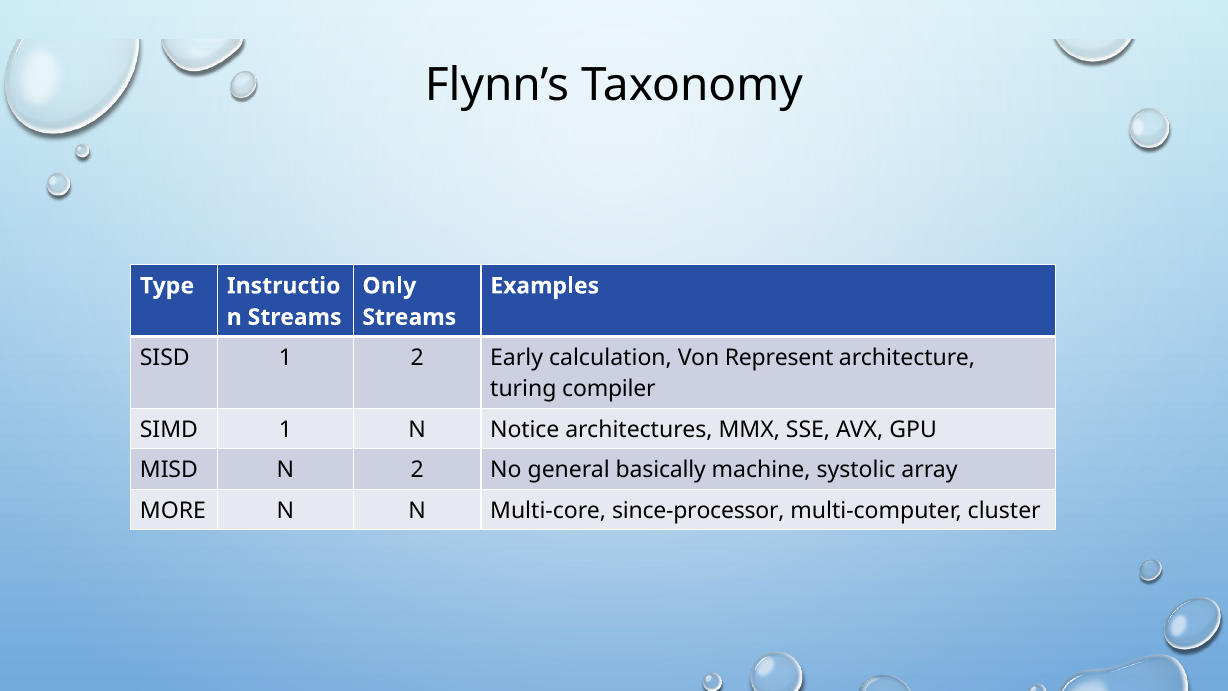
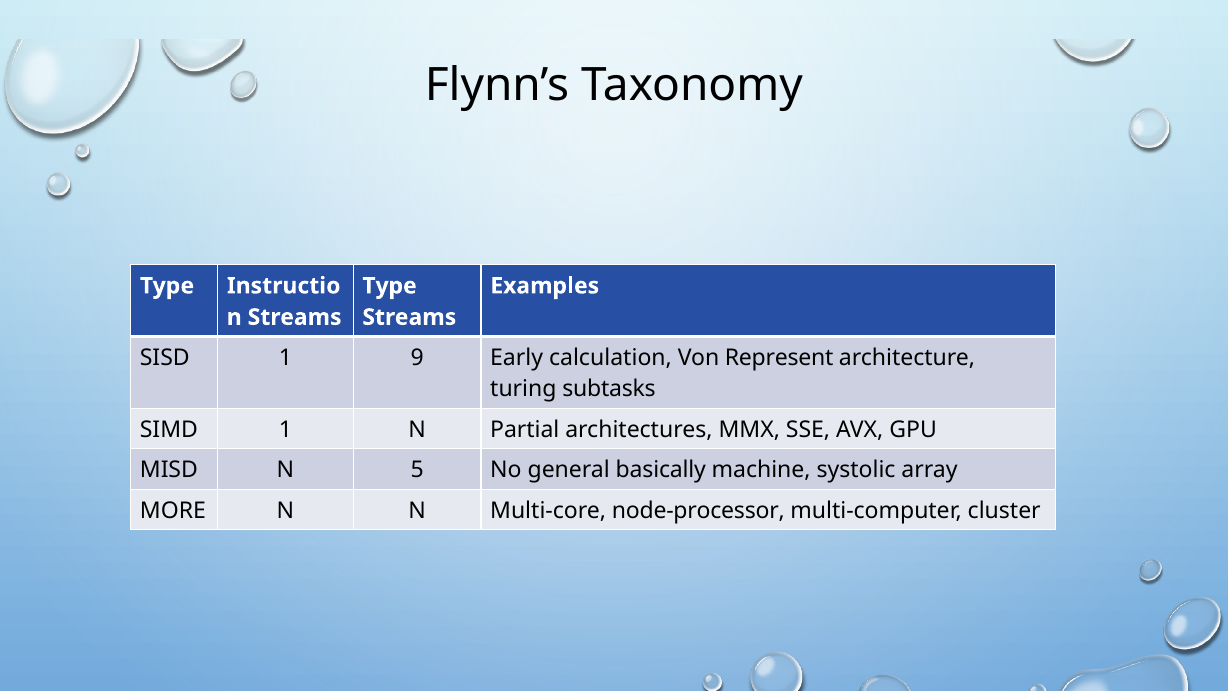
Only: Only -> Type (390, 286)
1 2: 2 -> 9 (417, 358)
compiler: compiler -> subtasks (609, 389)
Notice: Notice -> Partial (525, 430)
N 2: 2 -> 5 (417, 470)
since-processor: since-processor -> node-processor (698, 511)
